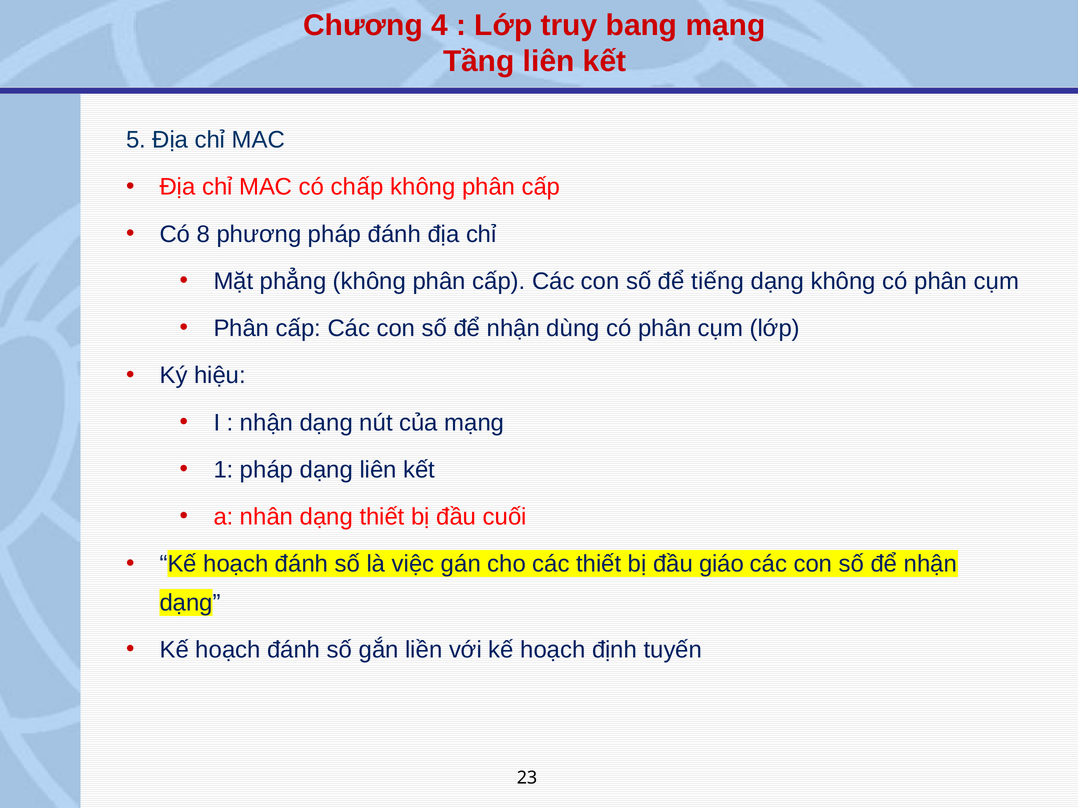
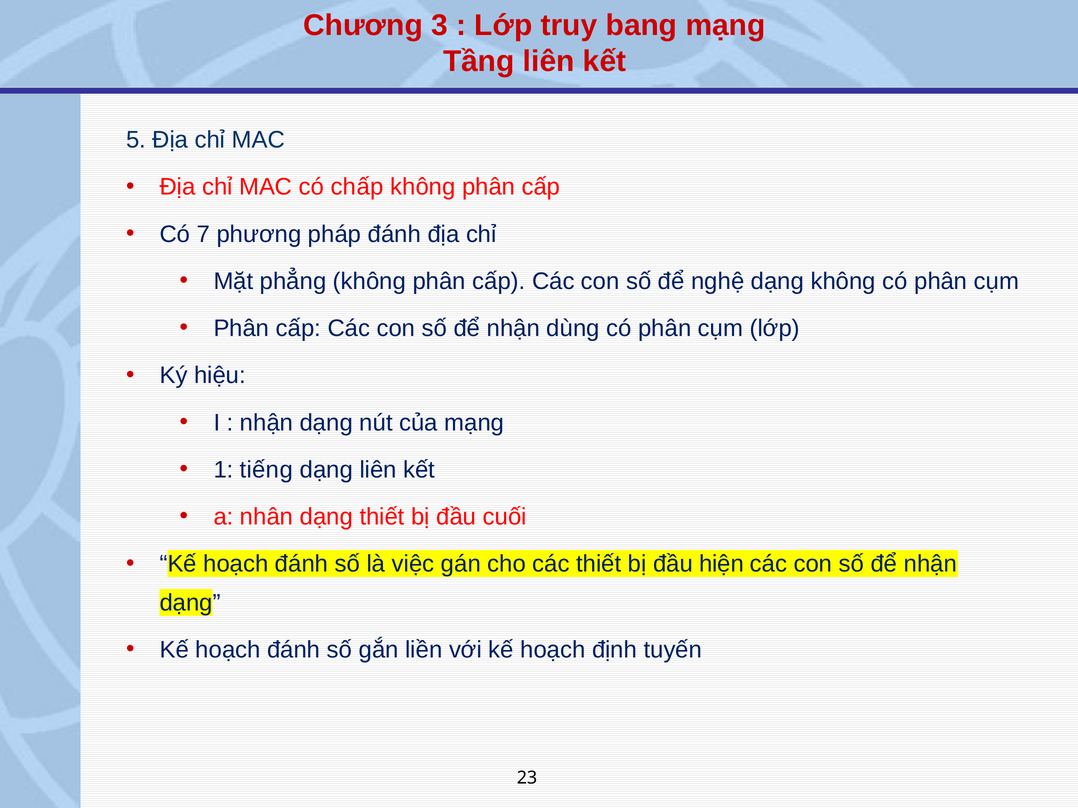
4: 4 -> 3 (440, 25)
8: 8 -> 7 (203, 234)
tiếng: tiếng -> nghệ (718, 282)
1 pháp: pháp -> tiếng (266, 470)
giáo: giáo -> hiện (722, 564)
